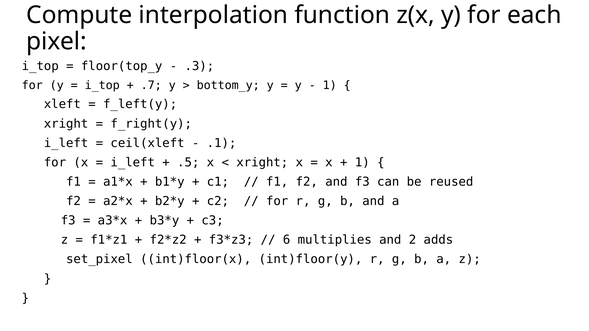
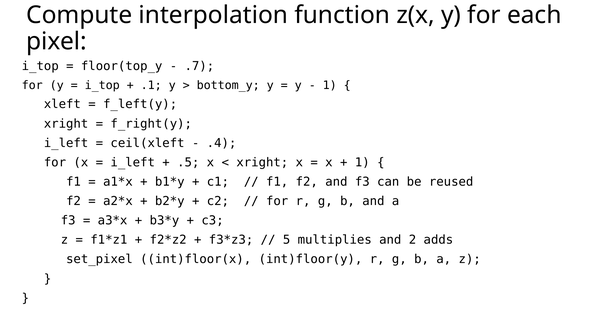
.3: .3 -> .7 (199, 66)
.7: .7 -> .1 (151, 85)
.1: .1 -> .4 (222, 143)
6: 6 -> 5 (287, 240)
